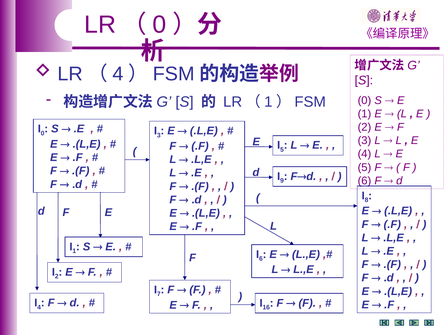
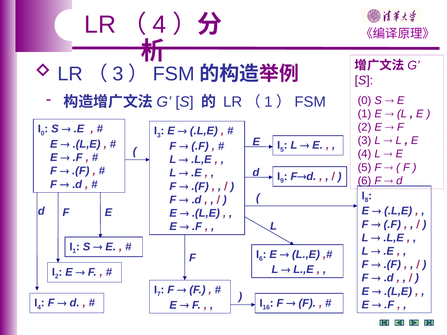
0: 0 -> 4 (160, 25)
4: 4 -> 3 (118, 74)
